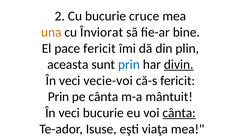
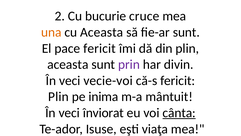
cu Înviorat: Înviorat -> Aceasta (102, 32)
fie-ar bine: bine -> sunt (186, 32)
prin colour: blue -> purple (129, 64)
divin underline: present -> none (179, 64)
Prin: Prin -> Plin (58, 96)
pe cânta: cânta -> inima (103, 96)
veci bucurie: bucurie -> înviorat (103, 112)
